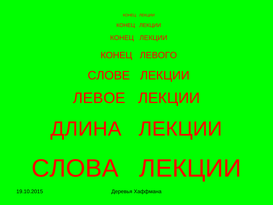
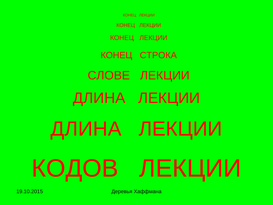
ЛЕВОГО: ЛЕВОГО -> СТРОКА (158, 55)
ЛЕВОЕ: ЛЕВОЕ -> ДЛИНА (99, 98)
СЛОВА: СЛОВА -> КОДОВ (75, 168)
